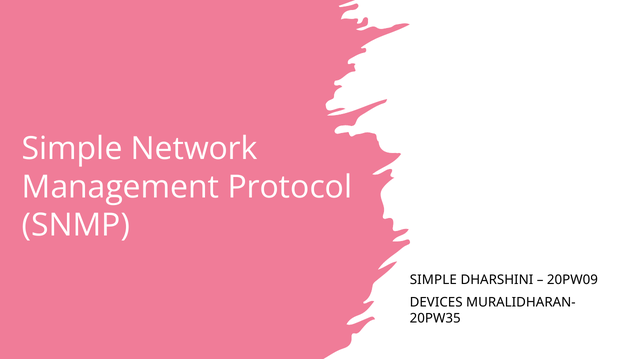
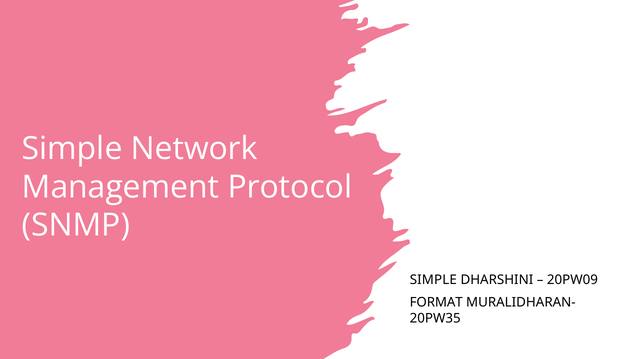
DEVICES: DEVICES -> FORMAT (436, 303)
